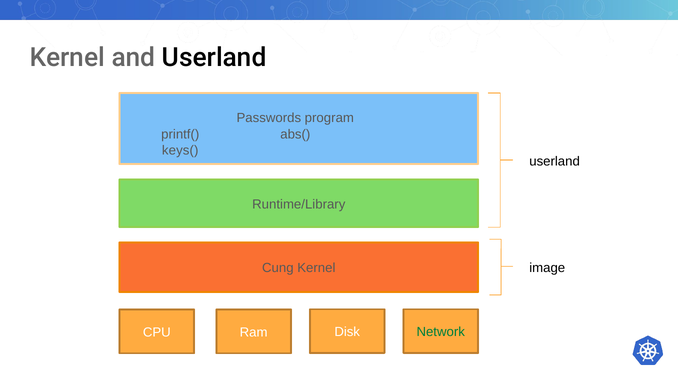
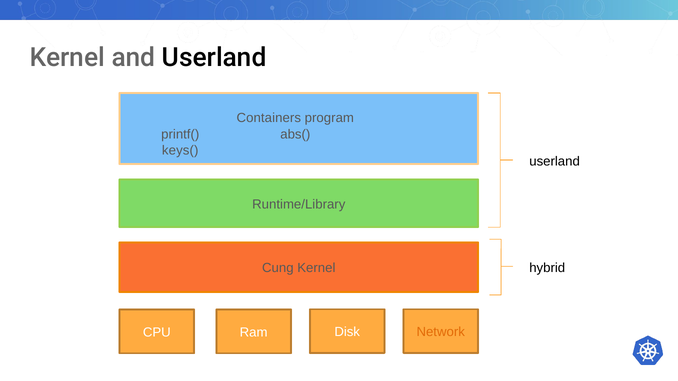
Passwords: Passwords -> Containers (269, 118)
image: image -> hybrid (547, 268)
Network colour: green -> orange (441, 332)
